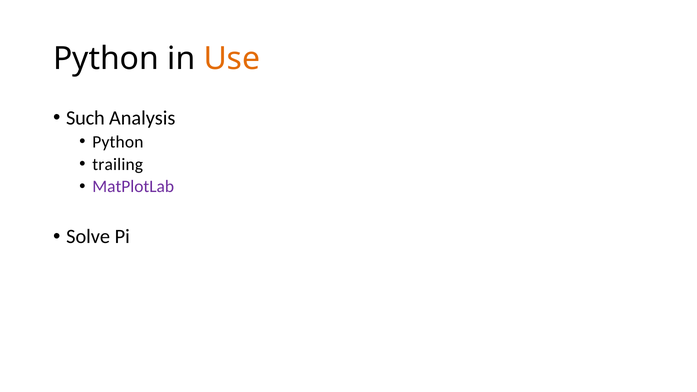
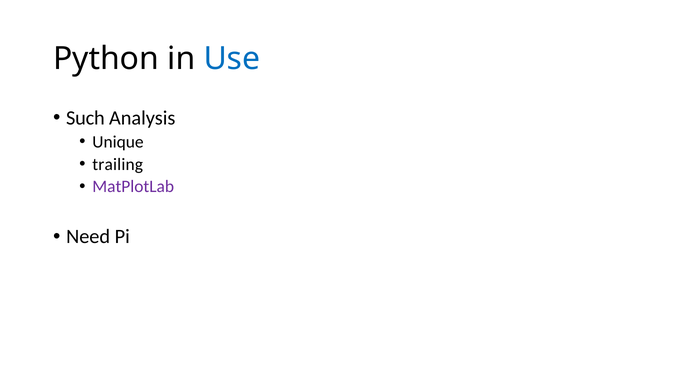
Use colour: orange -> blue (232, 59)
Python: Python -> Unique (118, 142)
Solve: Solve -> Need (88, 237)
